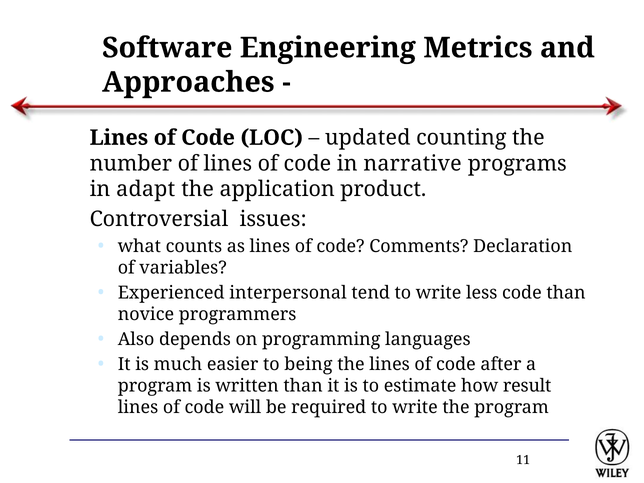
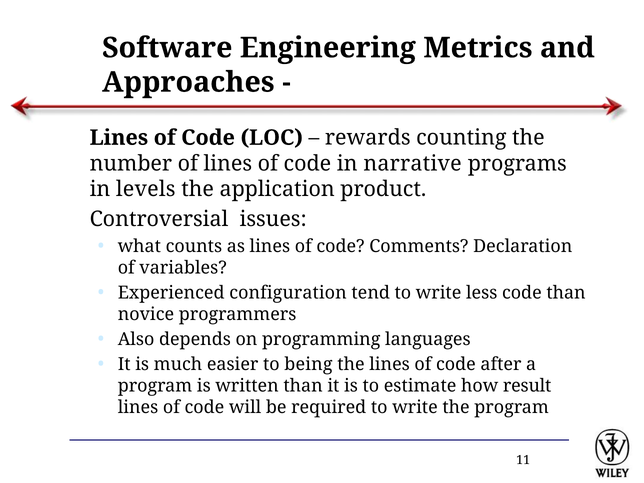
updated: updated -> rewards (368, 138)
adapt: adapt -> levels (146, 189)
interpersonal: interpersonal -> configuration (288, 293)
